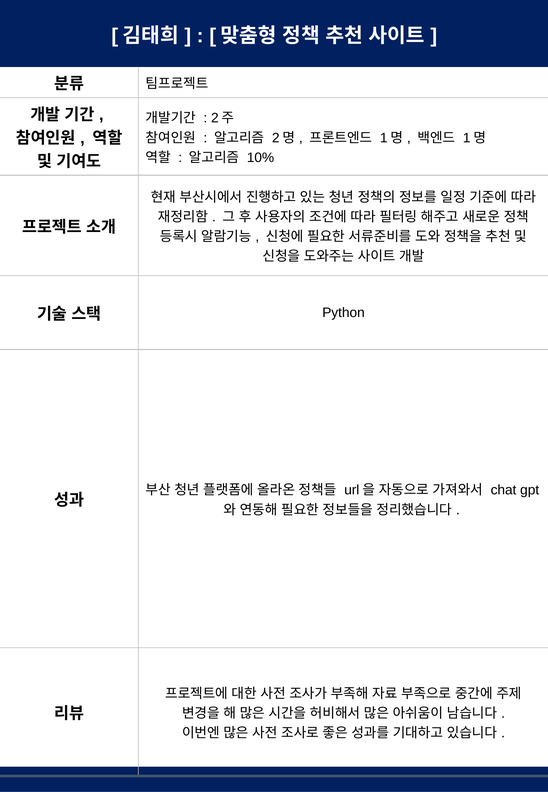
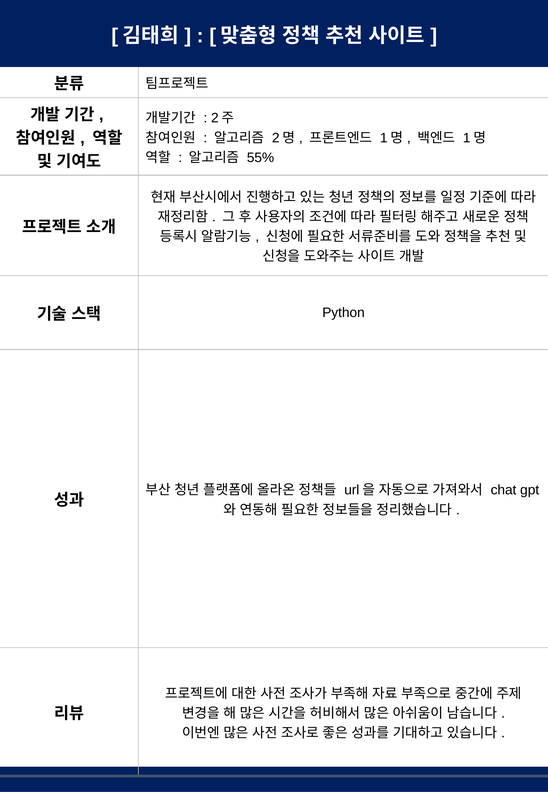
10%: 10% -> 55% (260, 157)
